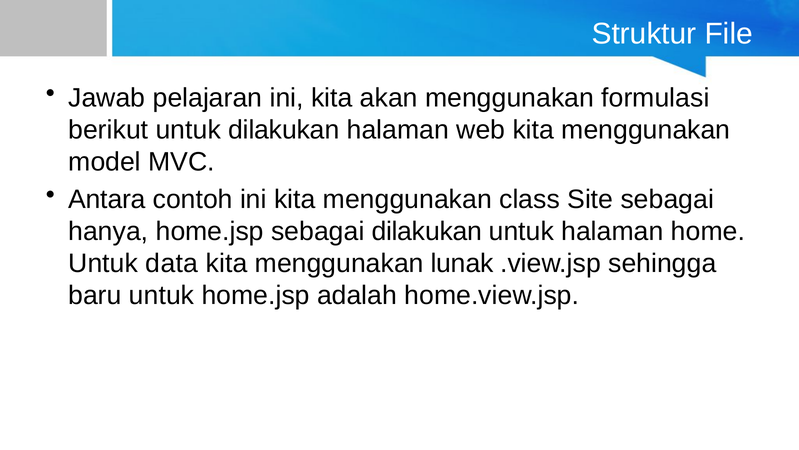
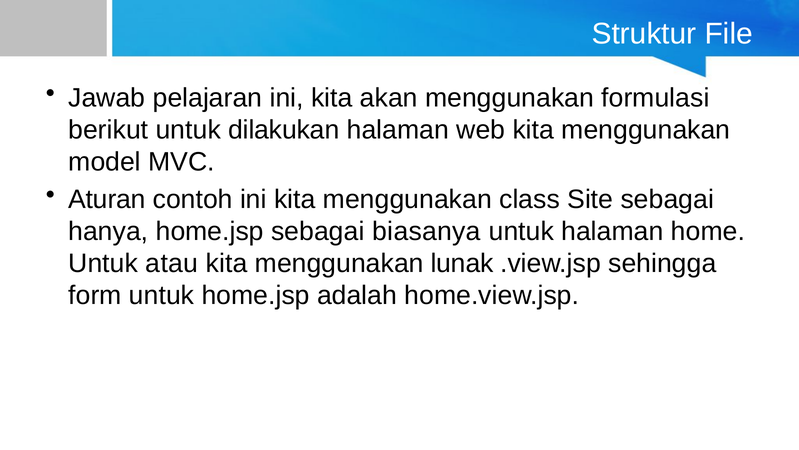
Antara: Antara -> Aturan (107, 199)
sebagai dilakukan: dilakukan -> biasanya (427, 231)
data: data -> atau (172, 263)
baru: baru -> form (95, 295)
